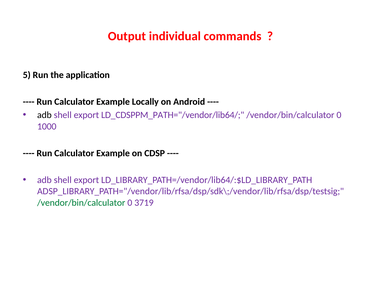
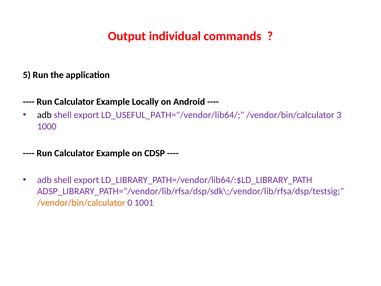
LD_CDSPPM_PATH="/vendor/lib64/: LD_CDSPPM_PATH="/vendor/lib64/ -> LD_USEFUL_PATH="/vendor/lib64/ (173, 115)
0: 0 -> 3 (339, 115)
/vendor/bin/calculator colour: green -> orange (81, 203)
3719: 3719 -> 1001 (144, 203)
